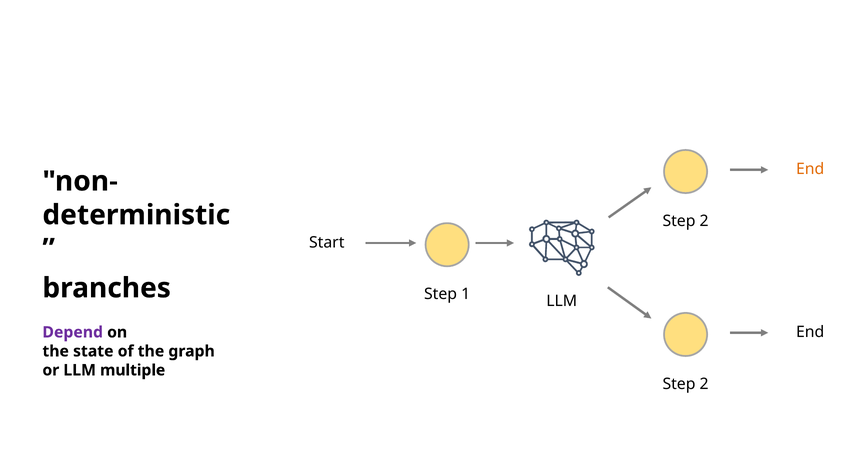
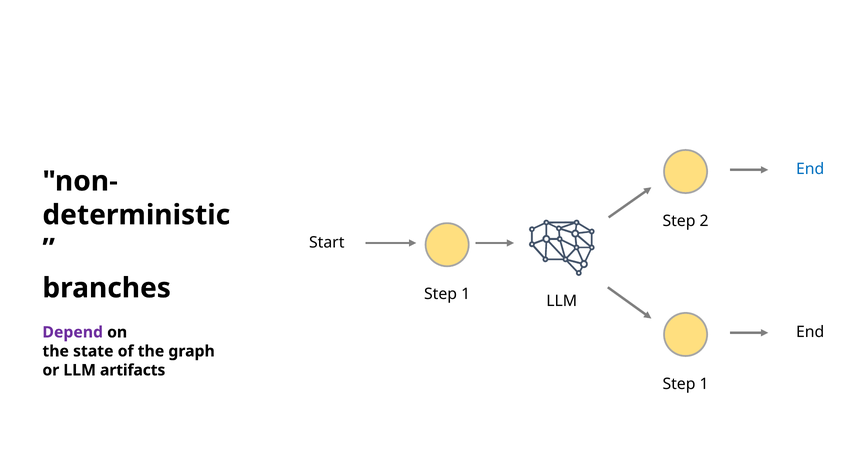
End colour: orange -> blue (810, 169)
multiple: multiple -> artifacts (133, 370)
2: 2 -> 1 (704, 384)
